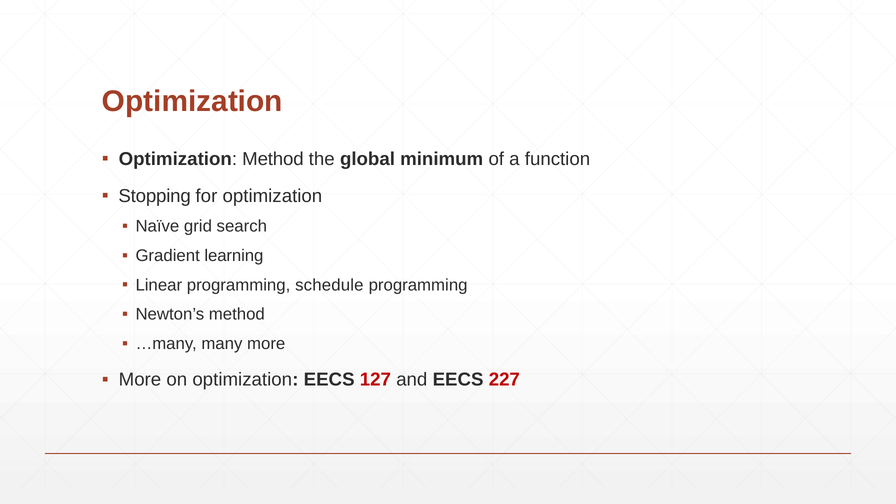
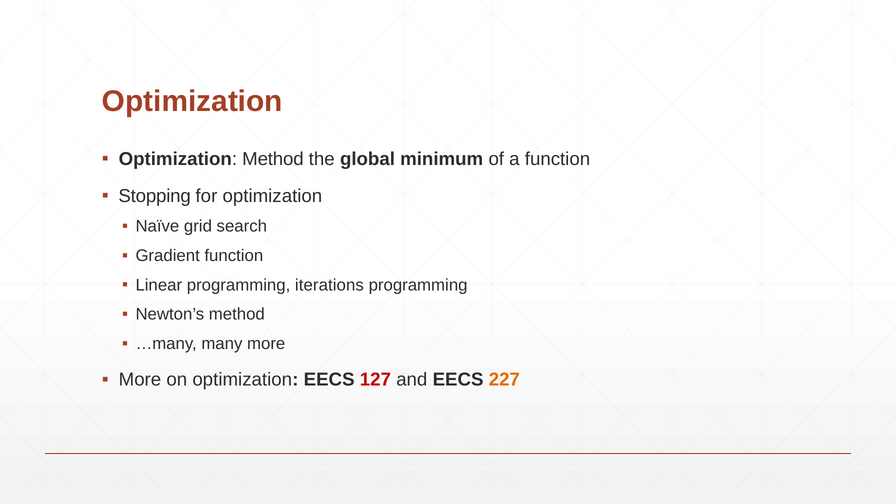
Gradient learning: learning -> function (234, 256)
schedule: schedule -> iterations (329, 285)
227 colour: red -> orange (504, 380)
